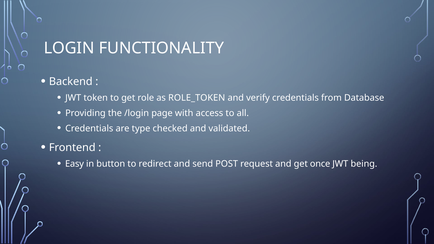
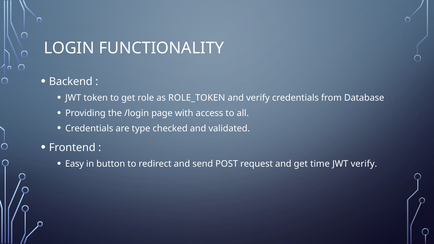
once: once -> time (320, 164)
JWT being: being -> verify (364, 164)
